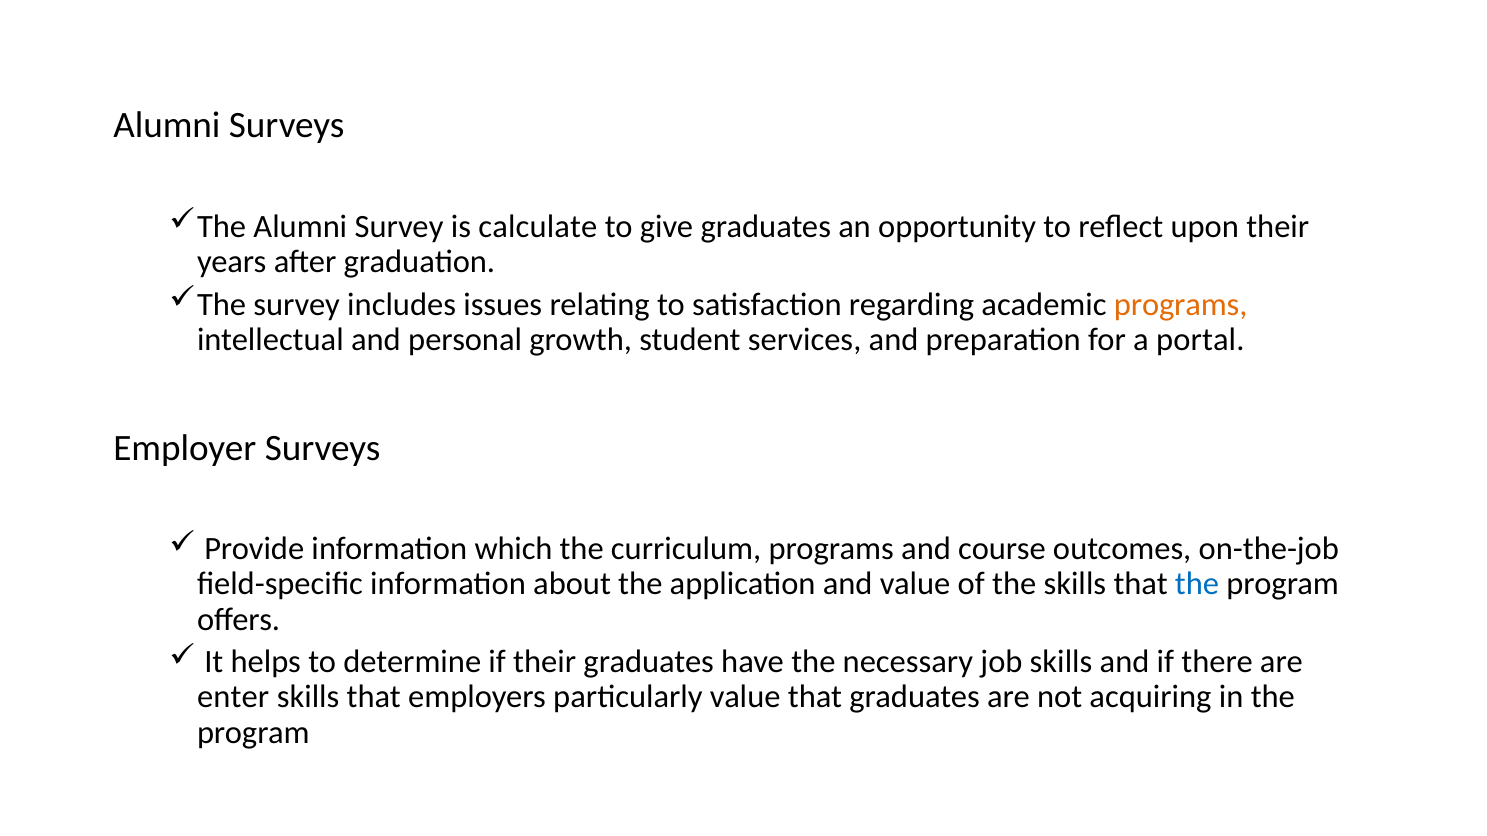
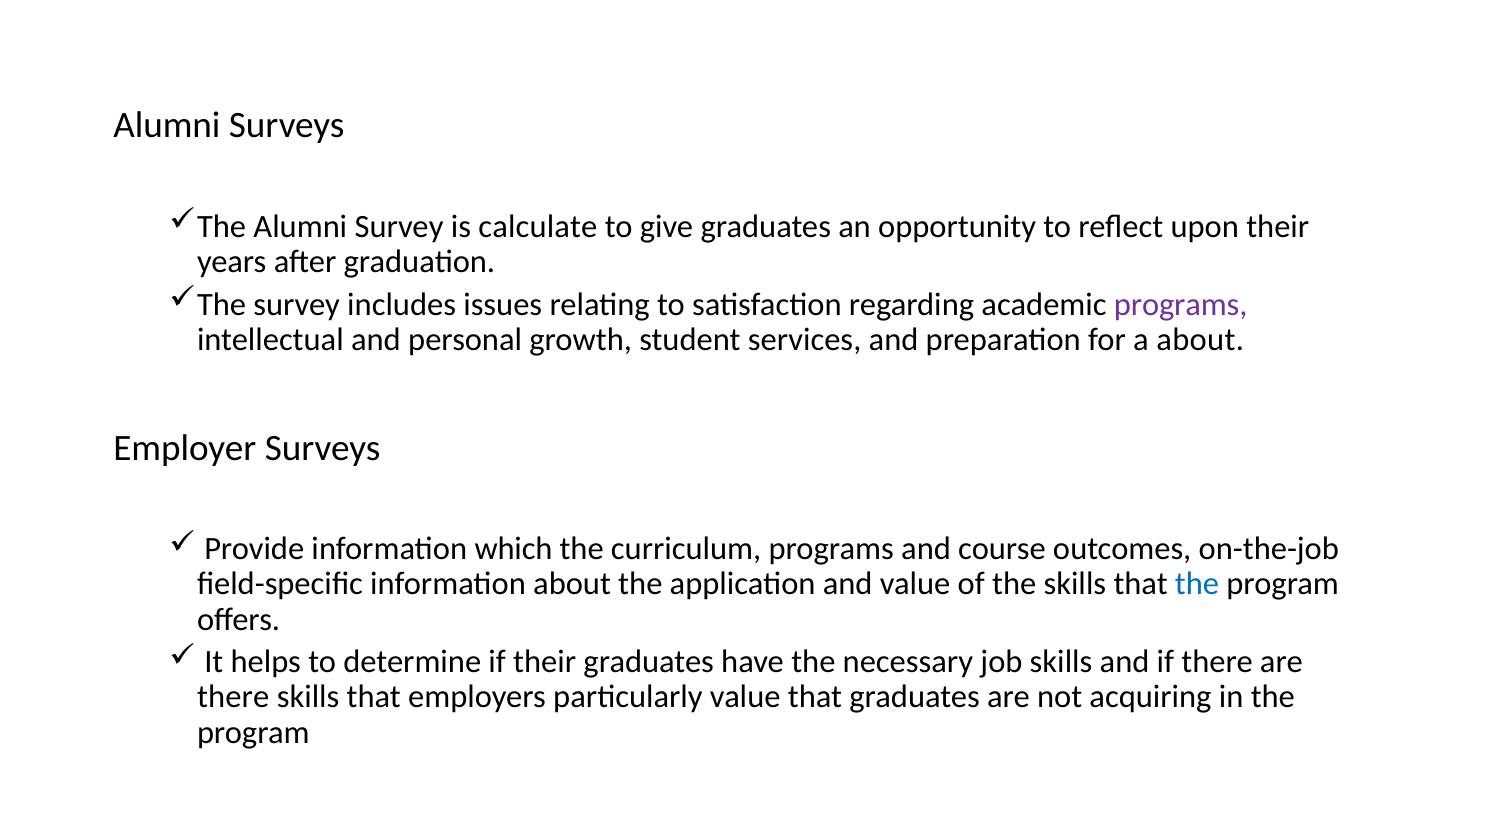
programs colour: orange -> purple (1181, 304)
a portal: portal -> about (1200, 340)
enter: enter -> there (233, 698)
